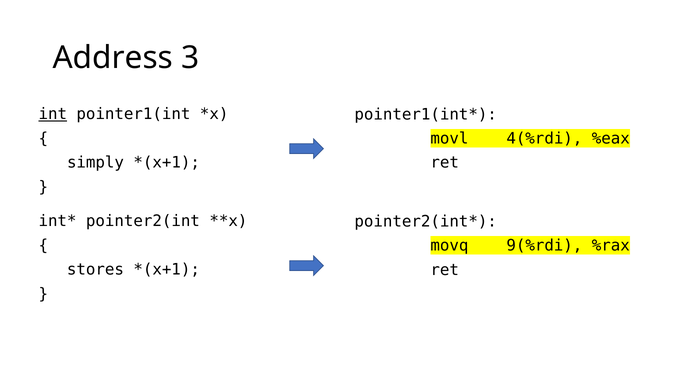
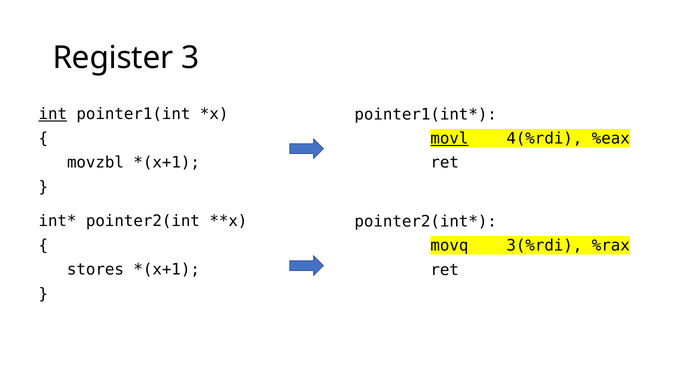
Address: Address -> Register (113, 58)
movl underline: none -> present (449, 139)
simply: simply -> movzbl (95, 163)
9(%rdi: 9(%rdi -> 3(%rdi (544, 246)
